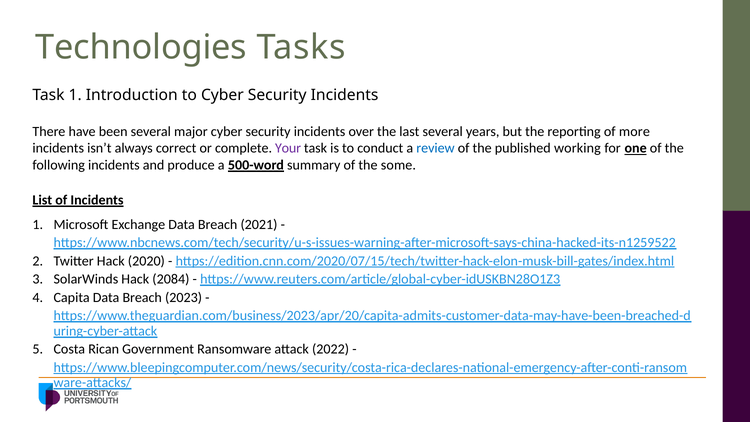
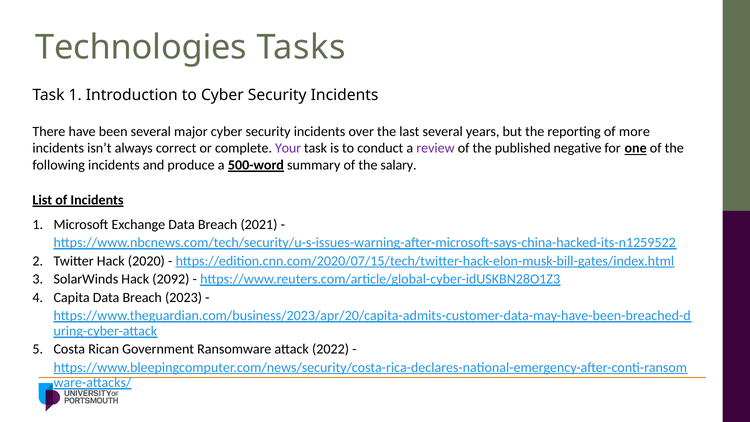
review colour: blue -> purple (436, 148)
working: working -> negative (578, 148)
some: some -> salary (399, 165)
2084: 2084 -> 2092 (171, 279)
